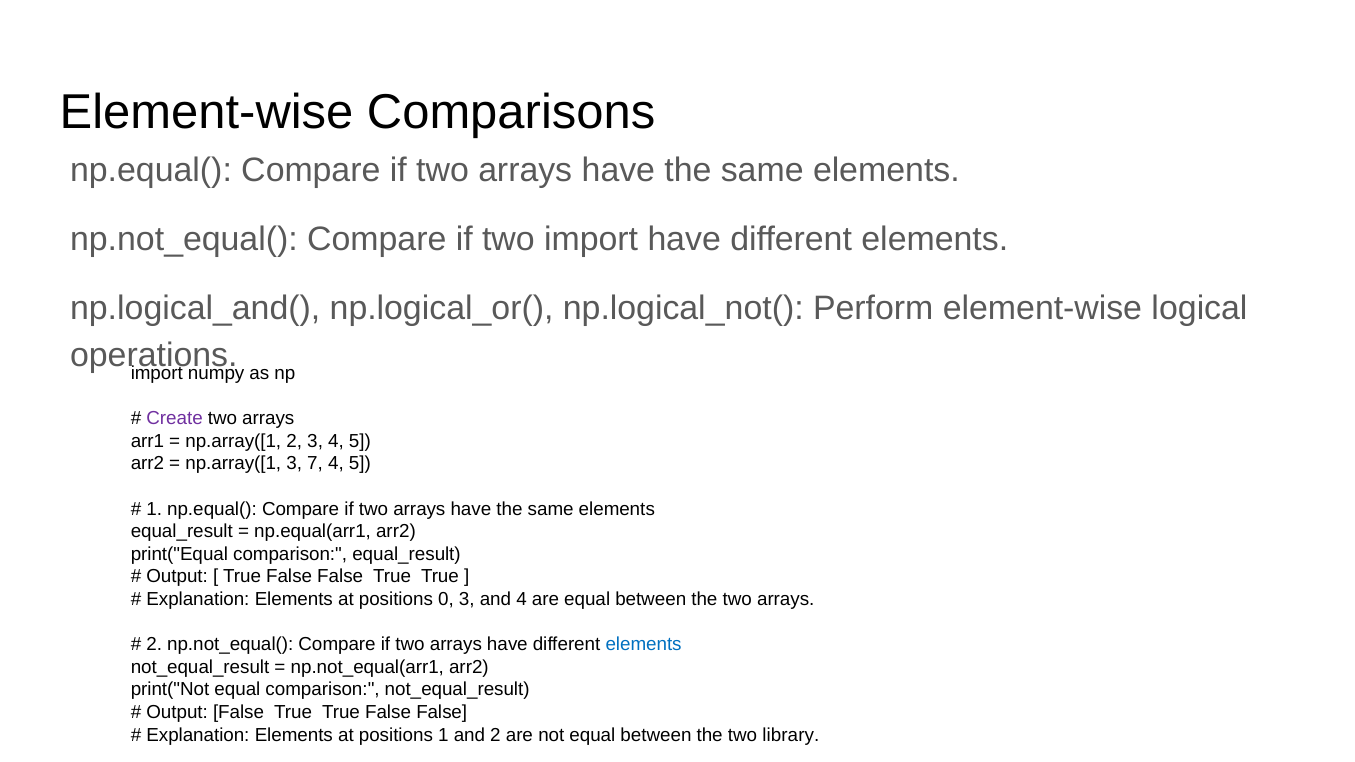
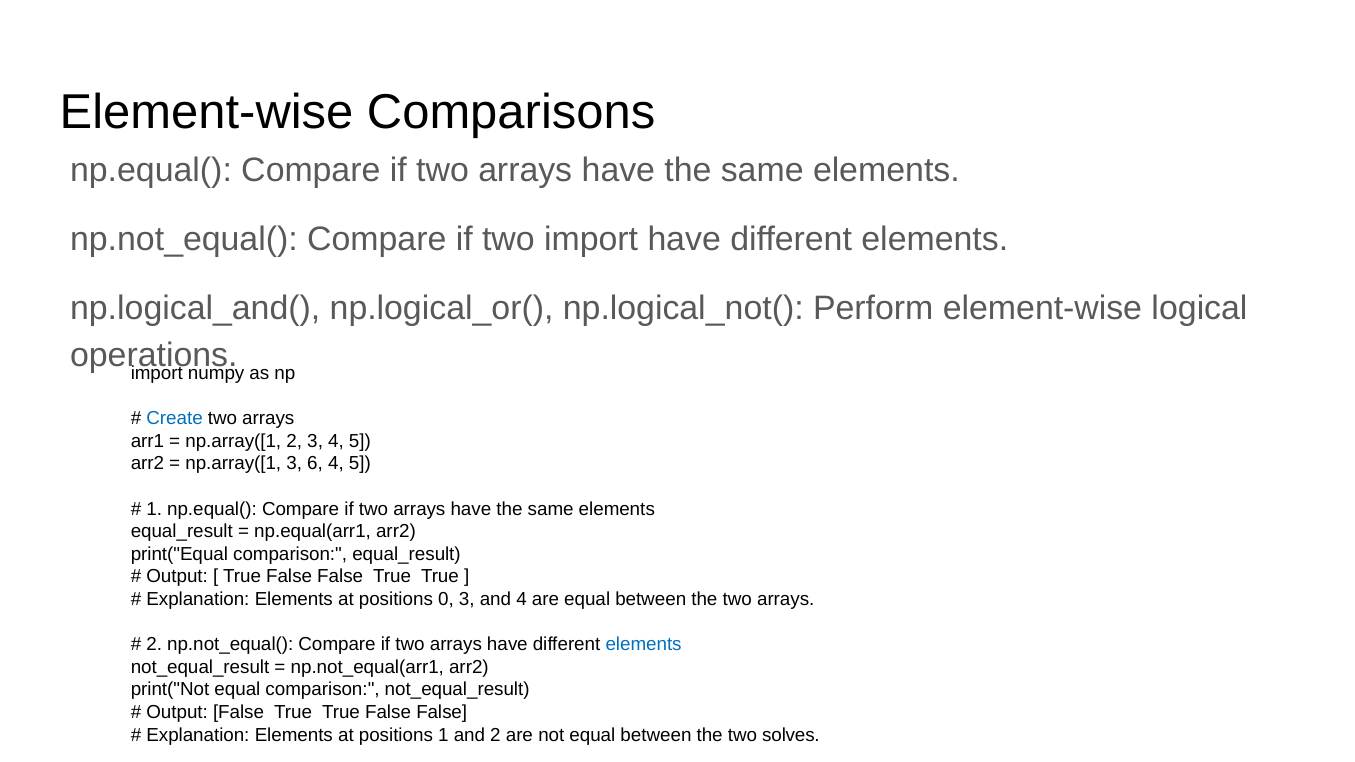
Create colour: purple -> blue (175, 418)
7: 7 -> 6 (315, 464)
library: library -> solves (791, 735)
